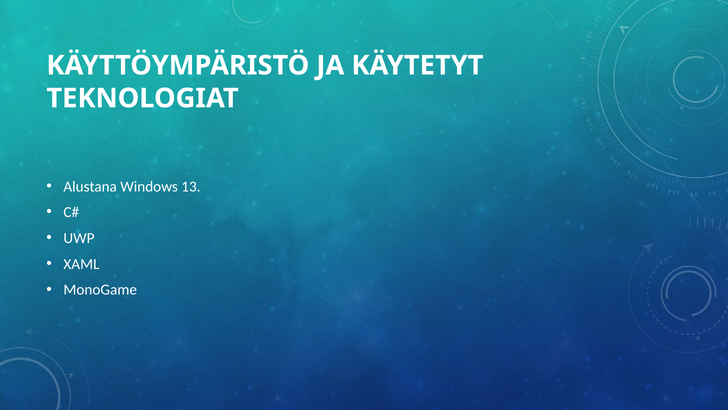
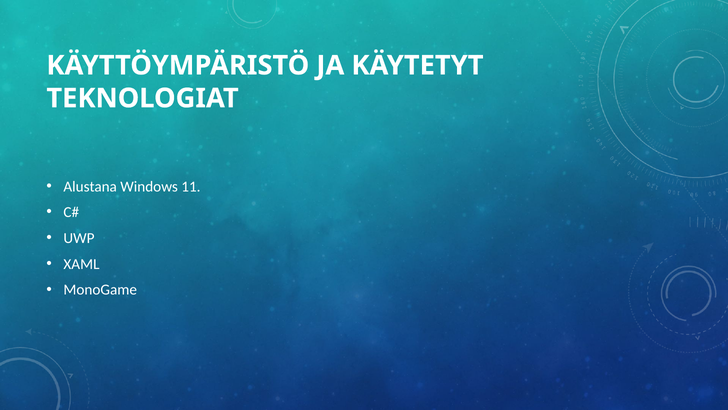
13: 13 -> 11 (191, 186)
